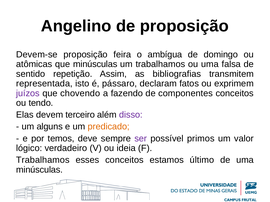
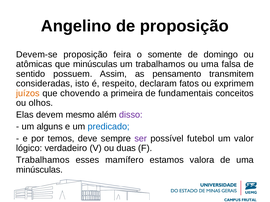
ambígua: ambígua -> somente (165, 55)
repetição: repetição -> possuem (73, 74)
bibliografias: bibliografias -> pensamento (177, 74)
representada: representada -> consideradas (44, 84)
pássaro: pássaro -> respeito (120, 84)
juízos colour: purple -> orange (28, 93)
fazendo: fazendo -> primeira (127, 93)
componentes: componentes -> fundamentais (186, 93)
tendo: tendo -> olhos (41, 103)
terceiro: terceiro -> mesmo (80, 115)
predicado colour: orange -> blue (109, 127)
primos: primos -> futebol (201, 139)
ideia: ideia -> duas (126, 149)
esses conceitos: conceitos -> mamífero (124, 160)
último: último -> valora (202, 160)
